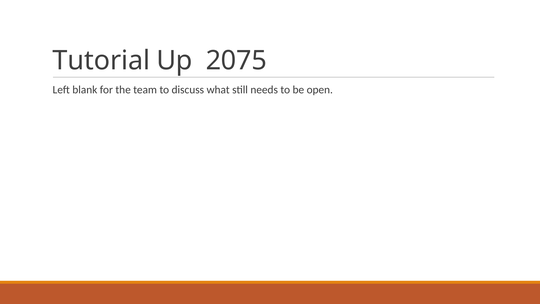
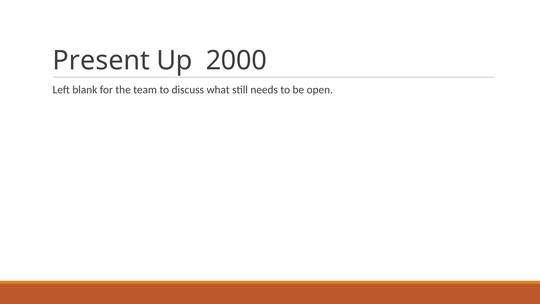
Tutorial: Tutorial -> Present (101, 60)
2075: 2075 -> 2000 (236, 60)
